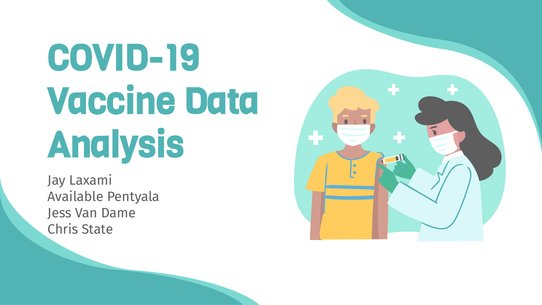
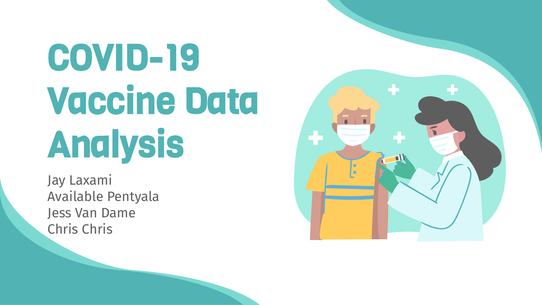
Chris State: State -> Chris (97, 229)
